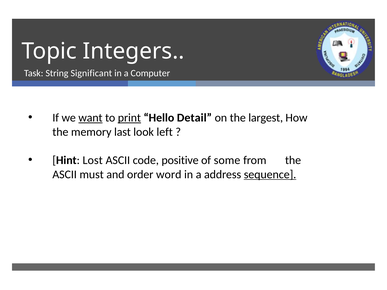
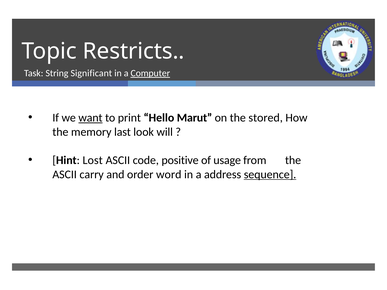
Integers: Integers -> Restricts (134, 51)
Computer underline: none -> present (150, 73)
print underline: present -> none (129, 118)
Detail: Detail -> Marut (194, 118)
largest: largest -> stored (266, 118)
left: left -> will (165, 132)
some: some -> usage (227, 160)
must: must -> carry (92, 175)
